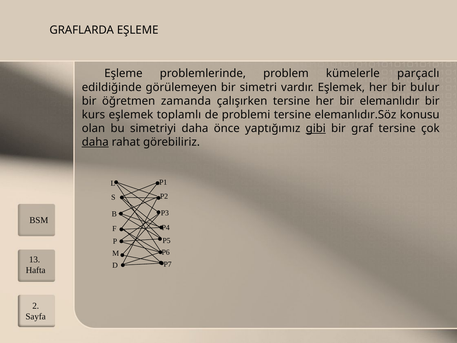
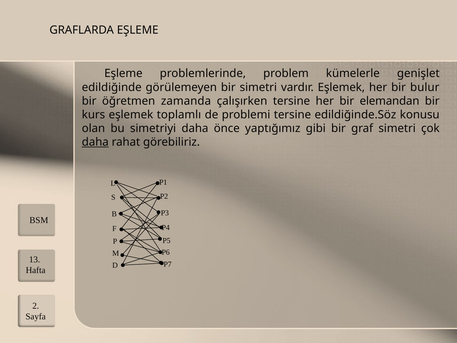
parçaclı: parçaclı -> genişlet (418, 73)
elemanlıdır: elemanlıdır -> elemandan (390, 101)
elemanlıdır.Söz: elemanlıdır.Söz -> edildiğinde.Söz (355, 115)
gibi underline: present -> none (316, 128)
graf tersine: tersine -> simetri (397, 128)
